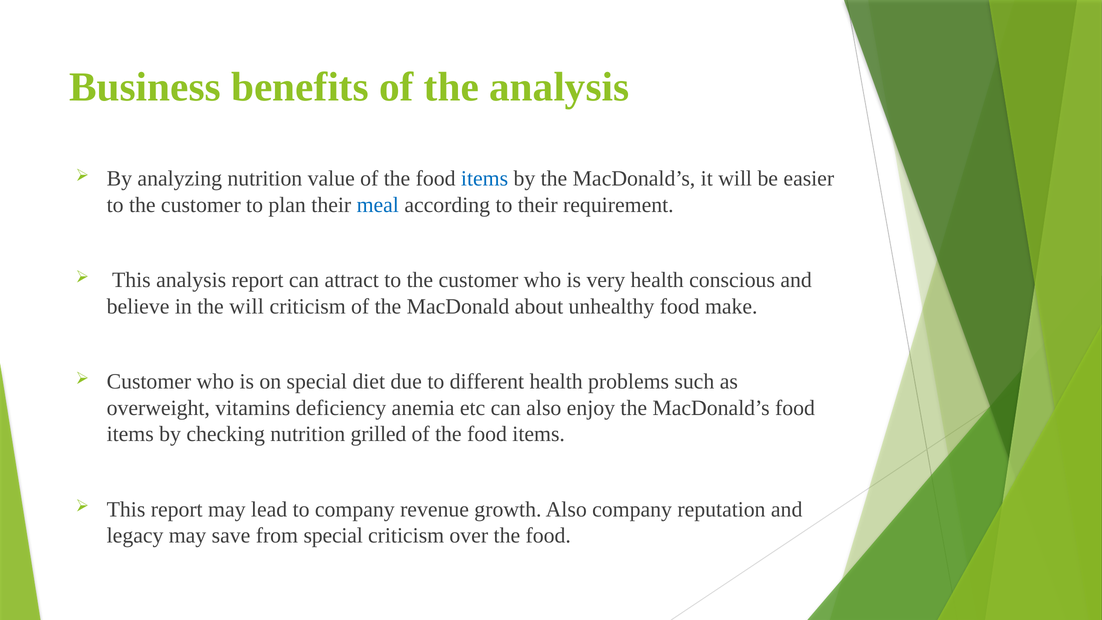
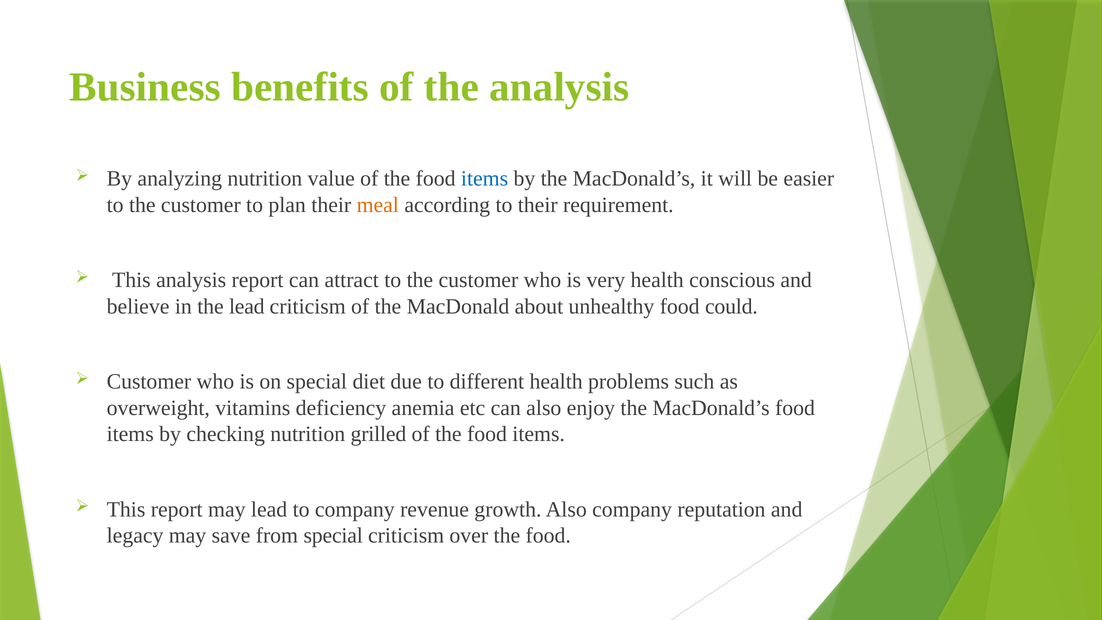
meal colour: blue -> orange (378, 205)
the will: will -> lead (247, 306)
make: make -> could (731, 306)
